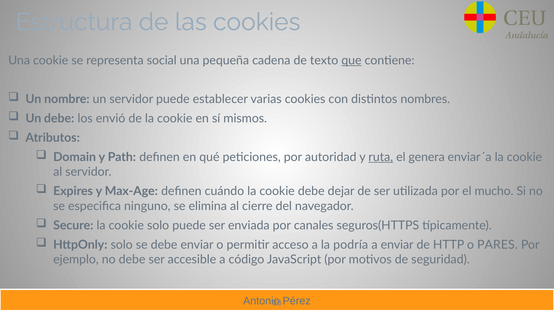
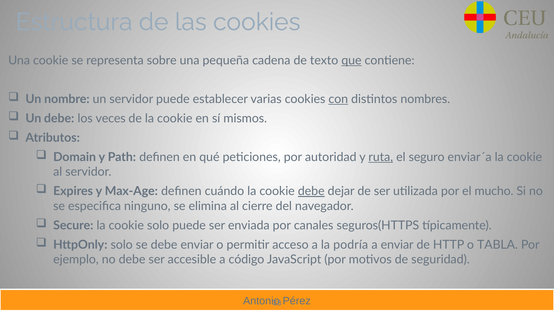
social: social -> sobre (162, 61)
con underline: none -> present (338, 99)
envió: envió -> veces (111, 119)
genera: genera -> seguro (427, 157)
debe underline: none -> present (311, 192)
PARES: PARES -> TABLA (498, 245)
